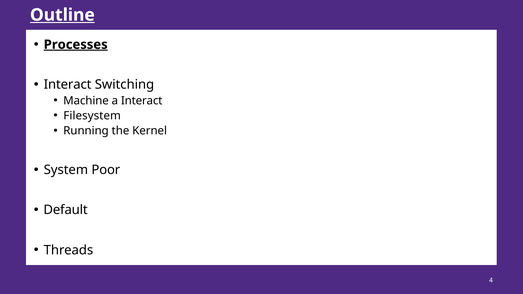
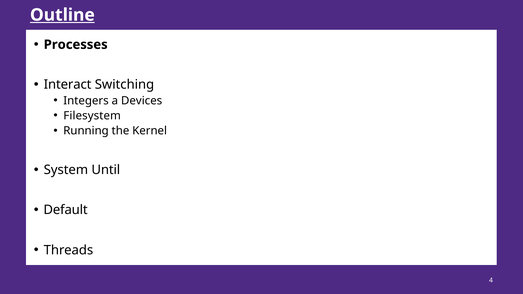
Processes underline: present -> none (76, 45)
Machine: Machine -> Integers (86, 101)
a Interact: Interact -> Devices (142, 101)
Poor: Poor -> Until (106, 170)
